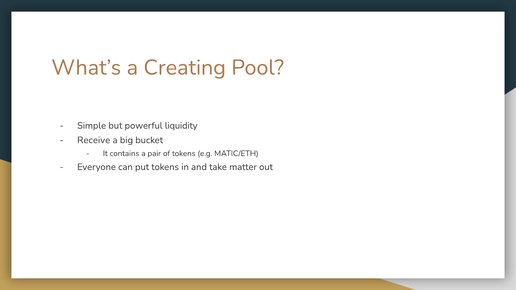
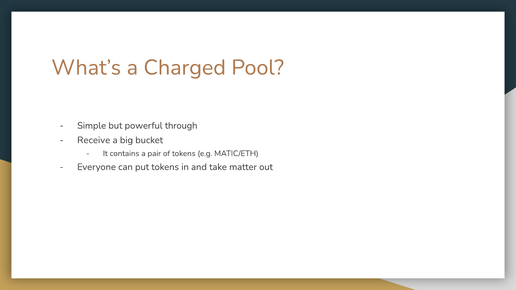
Creating: Creating -> Charged (185, 68)
liquidity: liquidity -> through (181, 126)
